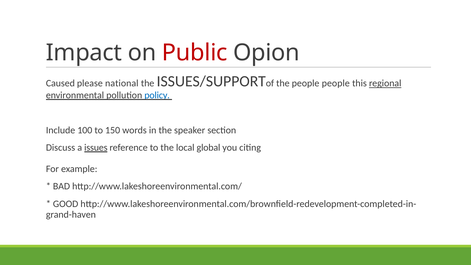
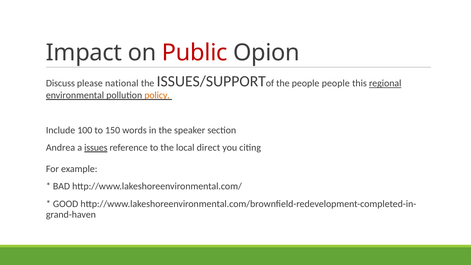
Caused: Caused -> Discuss (60, 83)
policy colour: blue -> orange (157, 95)
Discuss: Discuss -> Andrea (61, 148)
global: global -> direct (208, 148)
